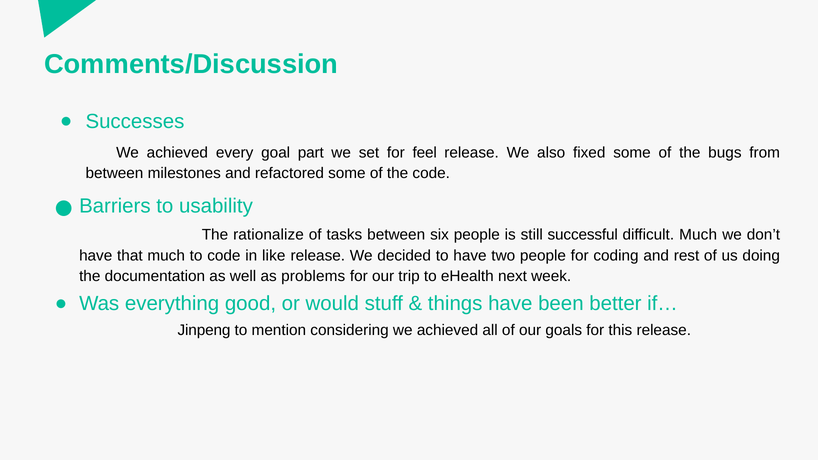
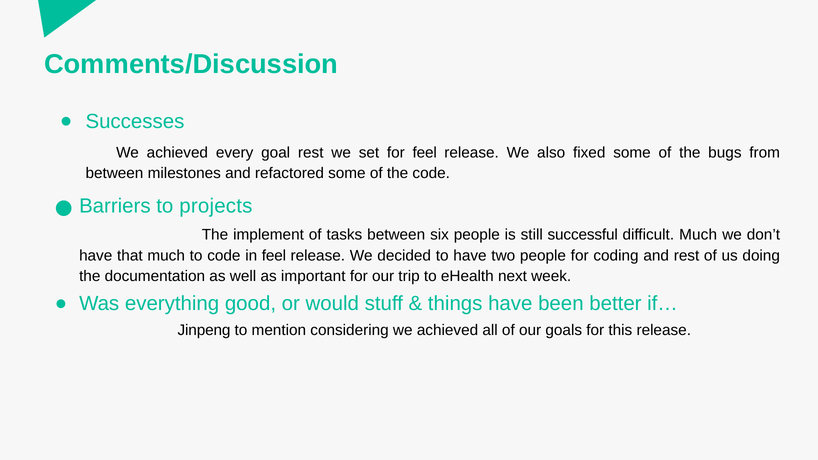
goal part: part -> rest (311, 153)
usability: usability -> projects (216, 206)
rationalize: rationalize -> implement (269, 235)
in like: like -> feel (274, 256)
problems: problems -> important (313, 276)
